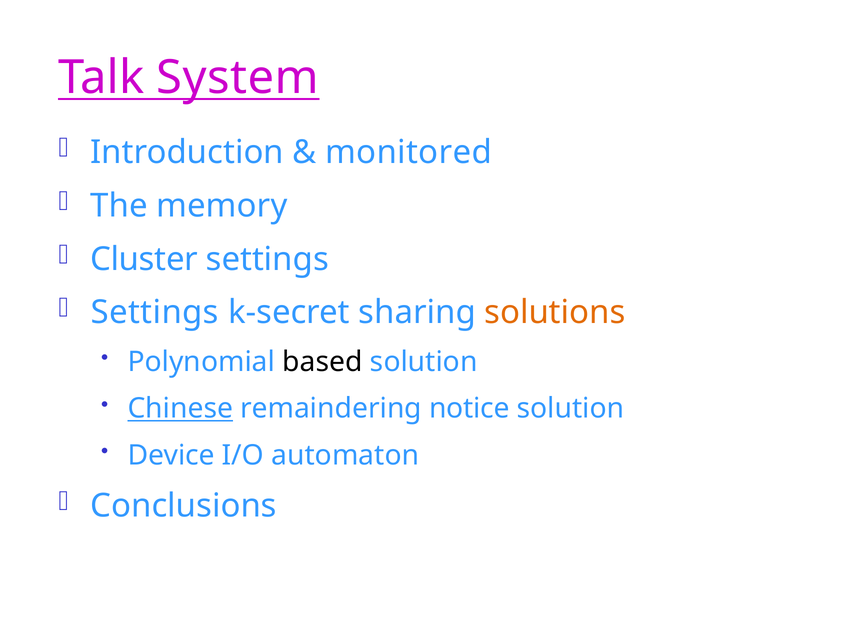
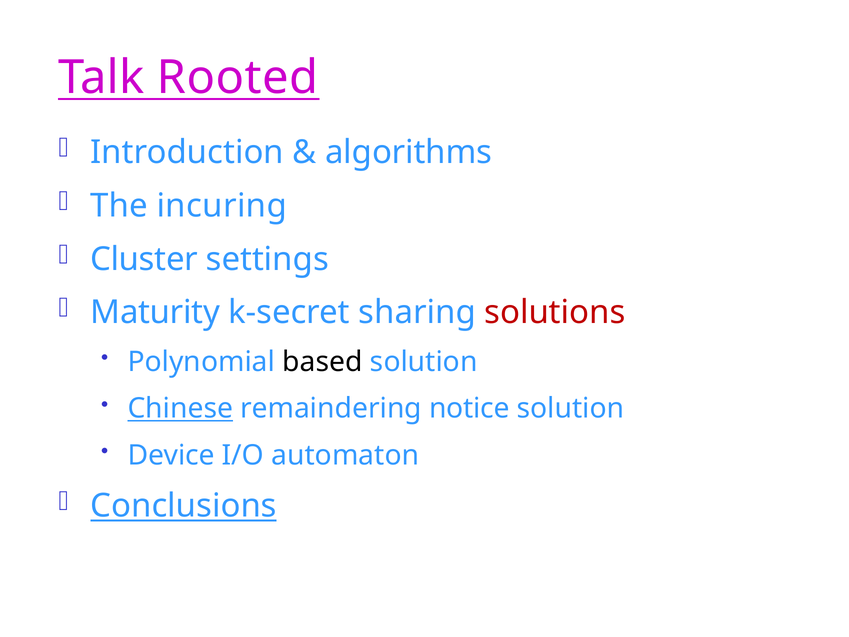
System: System -> Rooted (238, 78)
monitored: monitored -> algorithms (409, 152)
memory: memory -> incuring (222, 206)
Settings: Settings -> Maturity (155, 312)
solutions colour: orange -> red (555, 312)
Conclusions underline: none -> present (184, 506)
